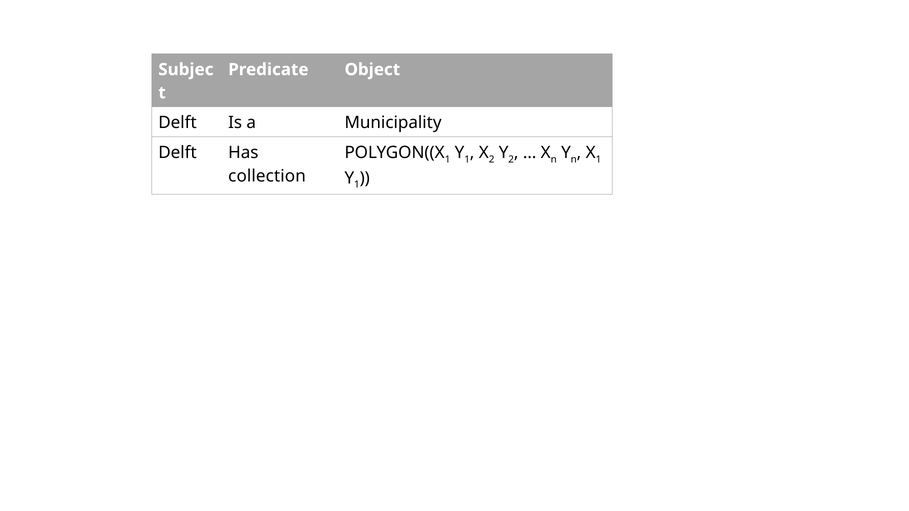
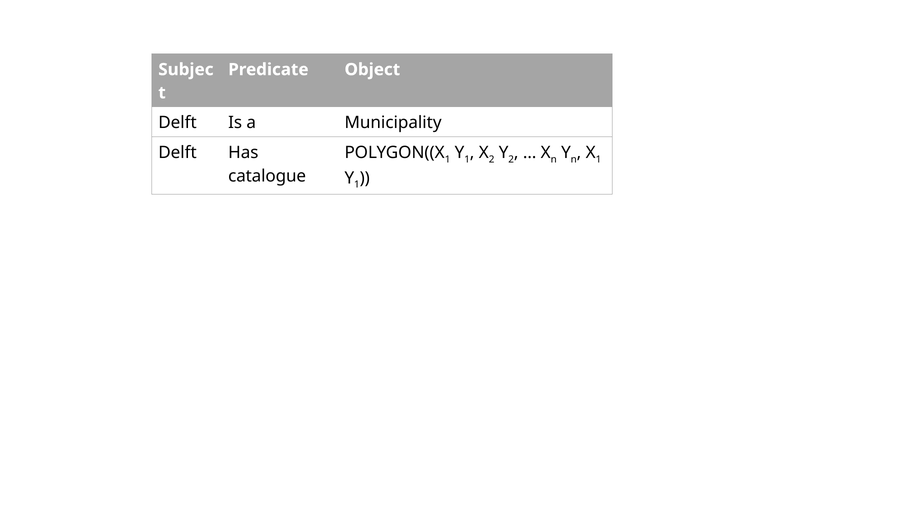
collection: collection -> catalogue (267, 176)
